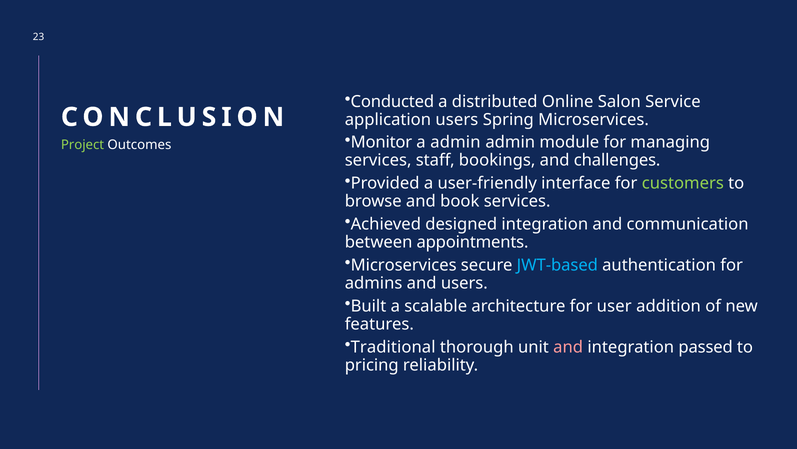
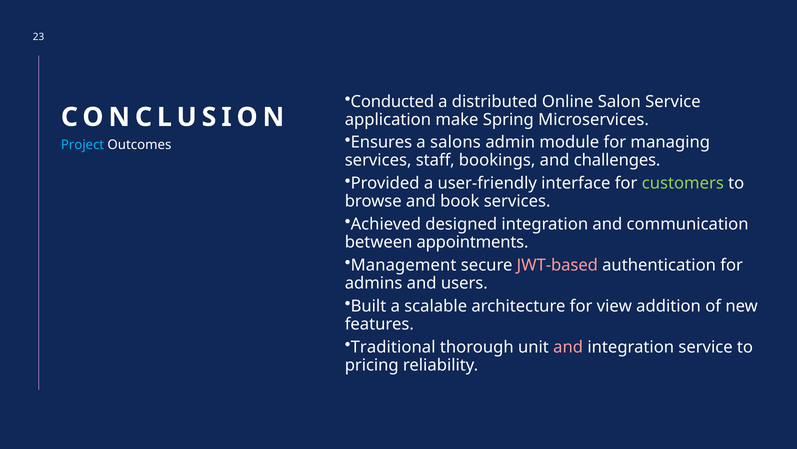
application users: users -> make (457, 119)
Monitor: Monitor -> Ensures (381, 142)
a admin: admin -> salons (455, 142)
Project colour: light green -> light blue (83, 145)
Microservices: Microservices -> Management (404, 265)
JWT-based colour: light blue -> pink (557, 265)
user: user -> view (614, 306)
integration passed: passed -> service (706, 347)
